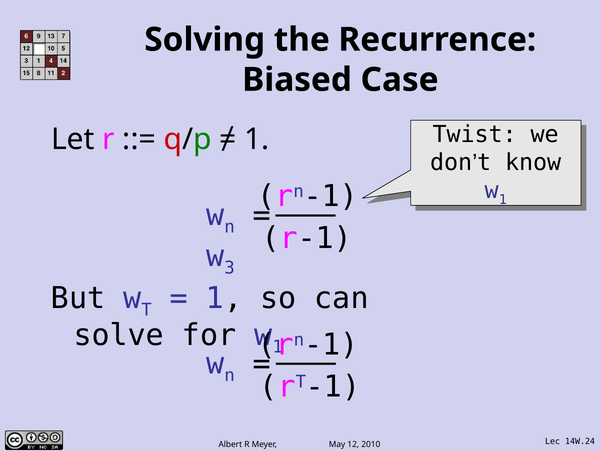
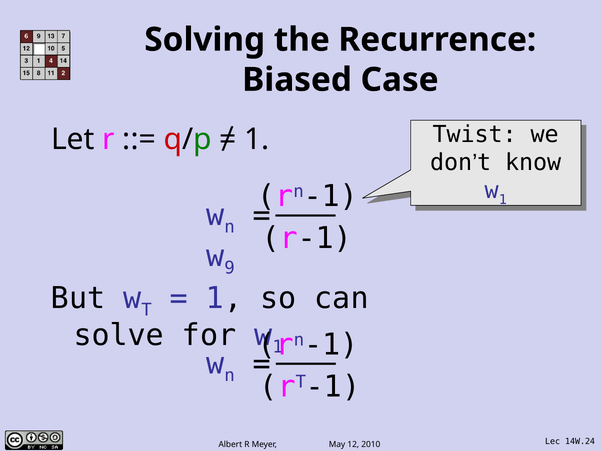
3: 3 -> 9 (230, 268)
